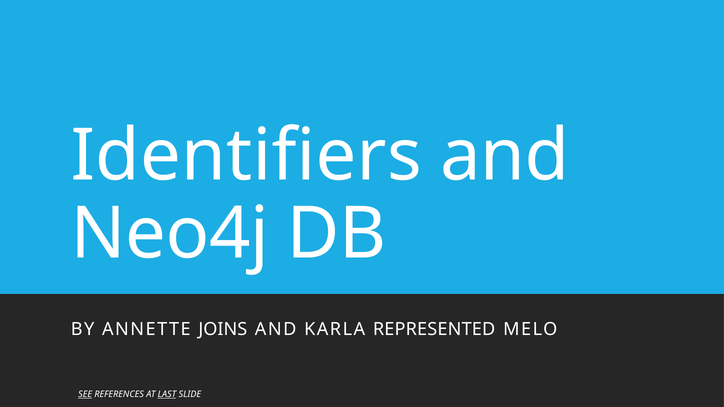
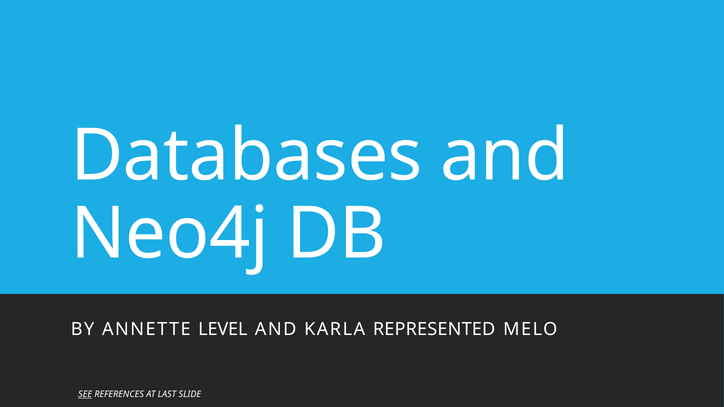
Identifiers: Identifiers -> Databases (247, 156)
JOINS: JOINS -> LEVEL (223, 329)
LAST underline: present -> none (167, 395)
